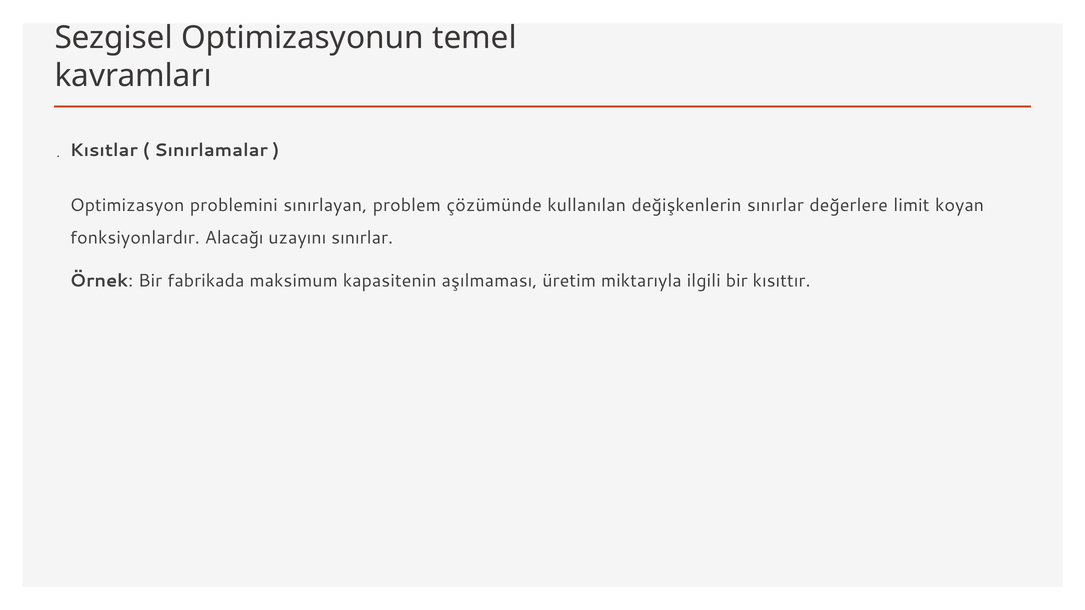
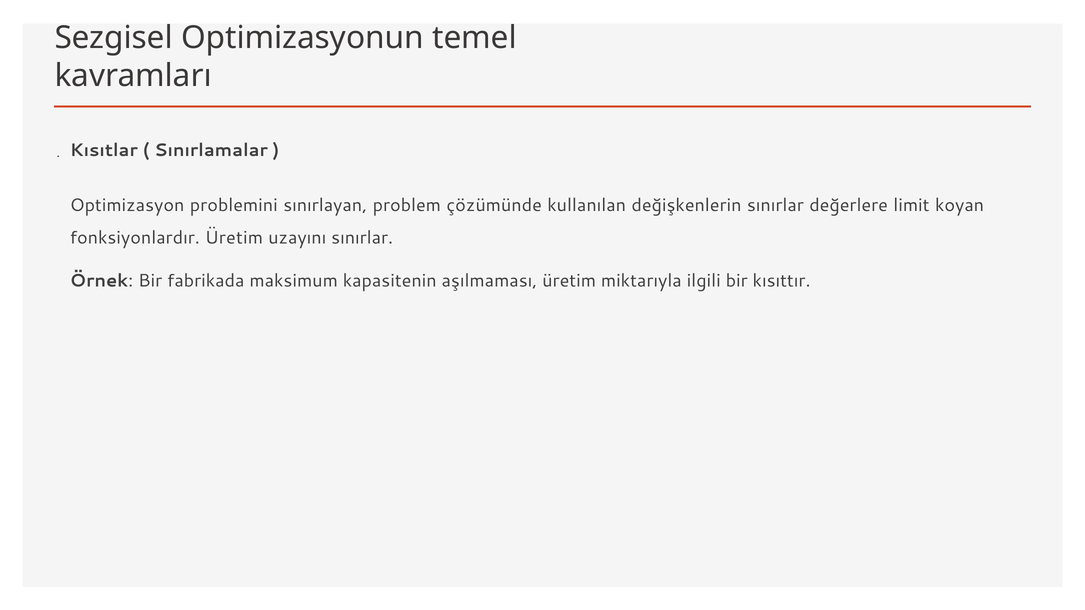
fonksiyonlardır Alacağı: Alacağı -> Üretim (234, 238)
